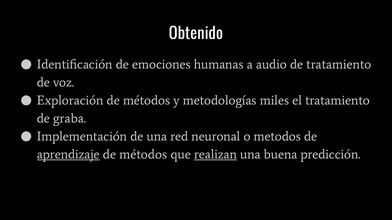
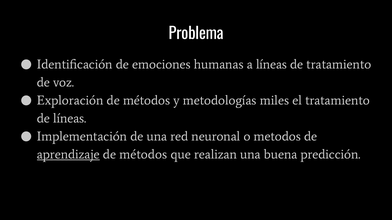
Obtenido: Obtenido -> Problema (196, 34)
a audio: audio -> líneas (271, 64)
de graba: graba -> líneas (70, 119)
realizan underline: present -> none (215, 155)
